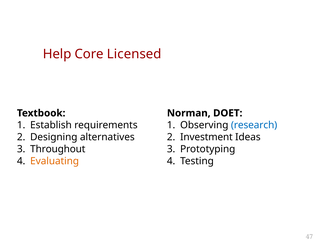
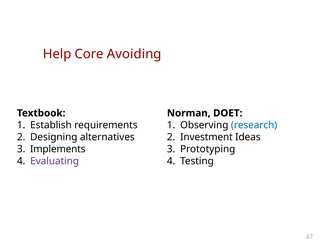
Licensed: Licensed -> Avoiding (134, 54)
Throughout: Throughout -> Implements (58, 149)
Evaluating colour: orange -> purple (55, 161)
